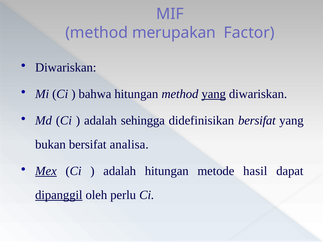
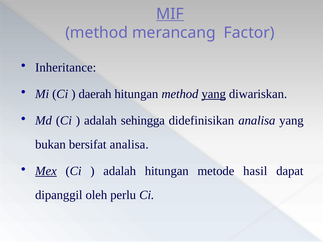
MIF underline: none -> present (170, 14)
merupakan: merupakan -> merancang (174, 33)
Diwariskan: Diwariskan -> Inheritance (66, 67)
bahwa: bahwa -> daerah (95, 94)
didefinisikan bersifat: bersifat -> analisa (257, 121)
dipanggil underline: present -> none (59, 195)
